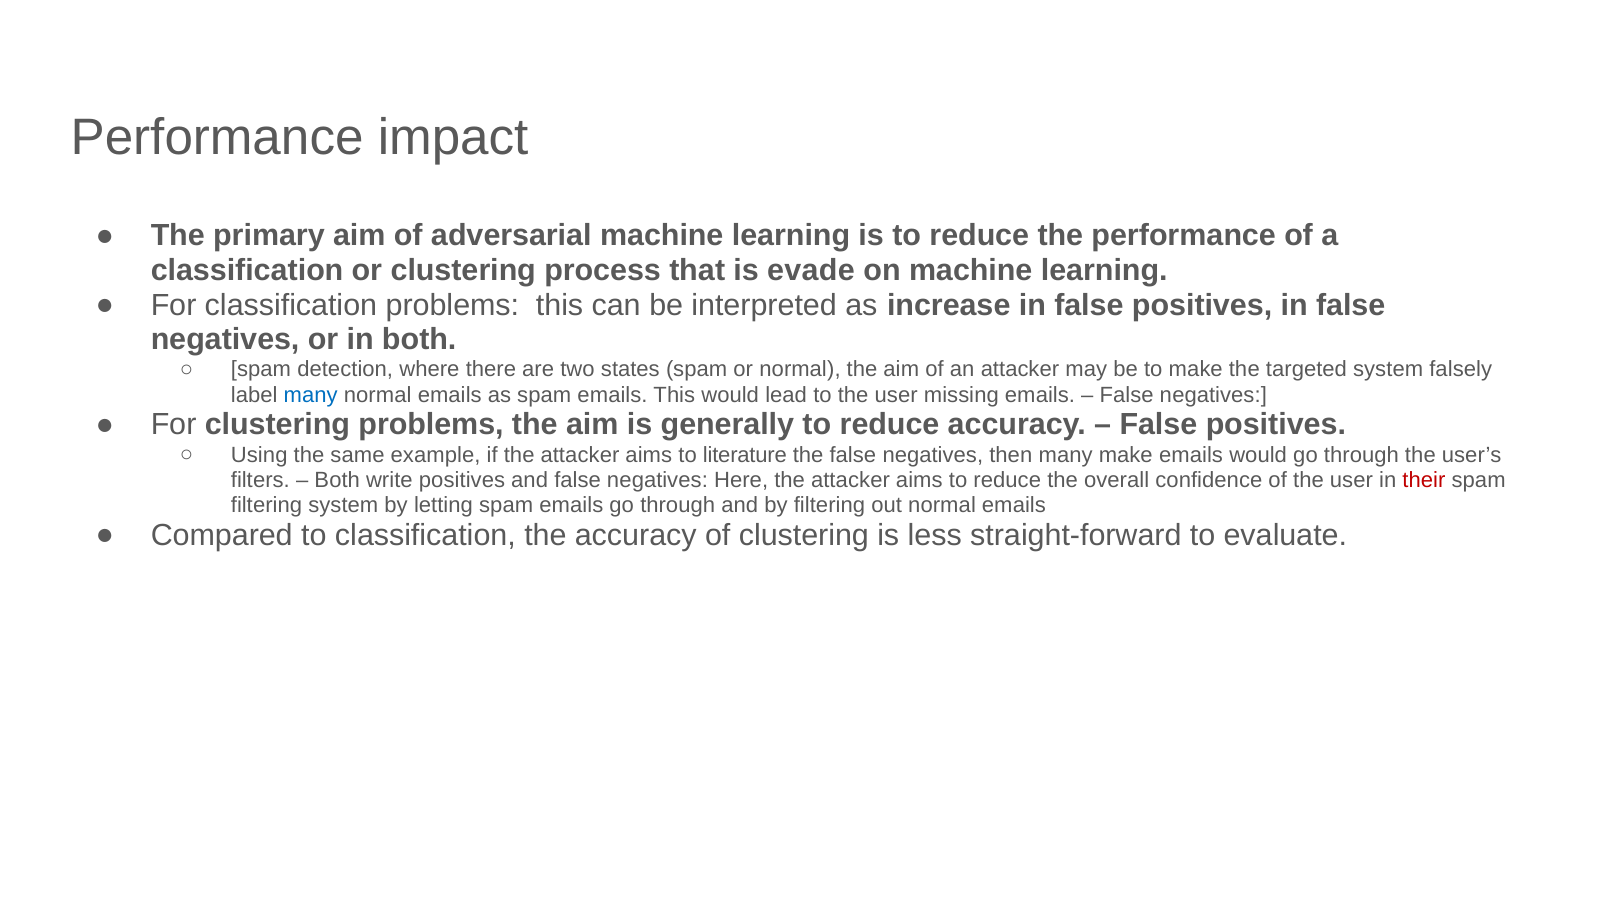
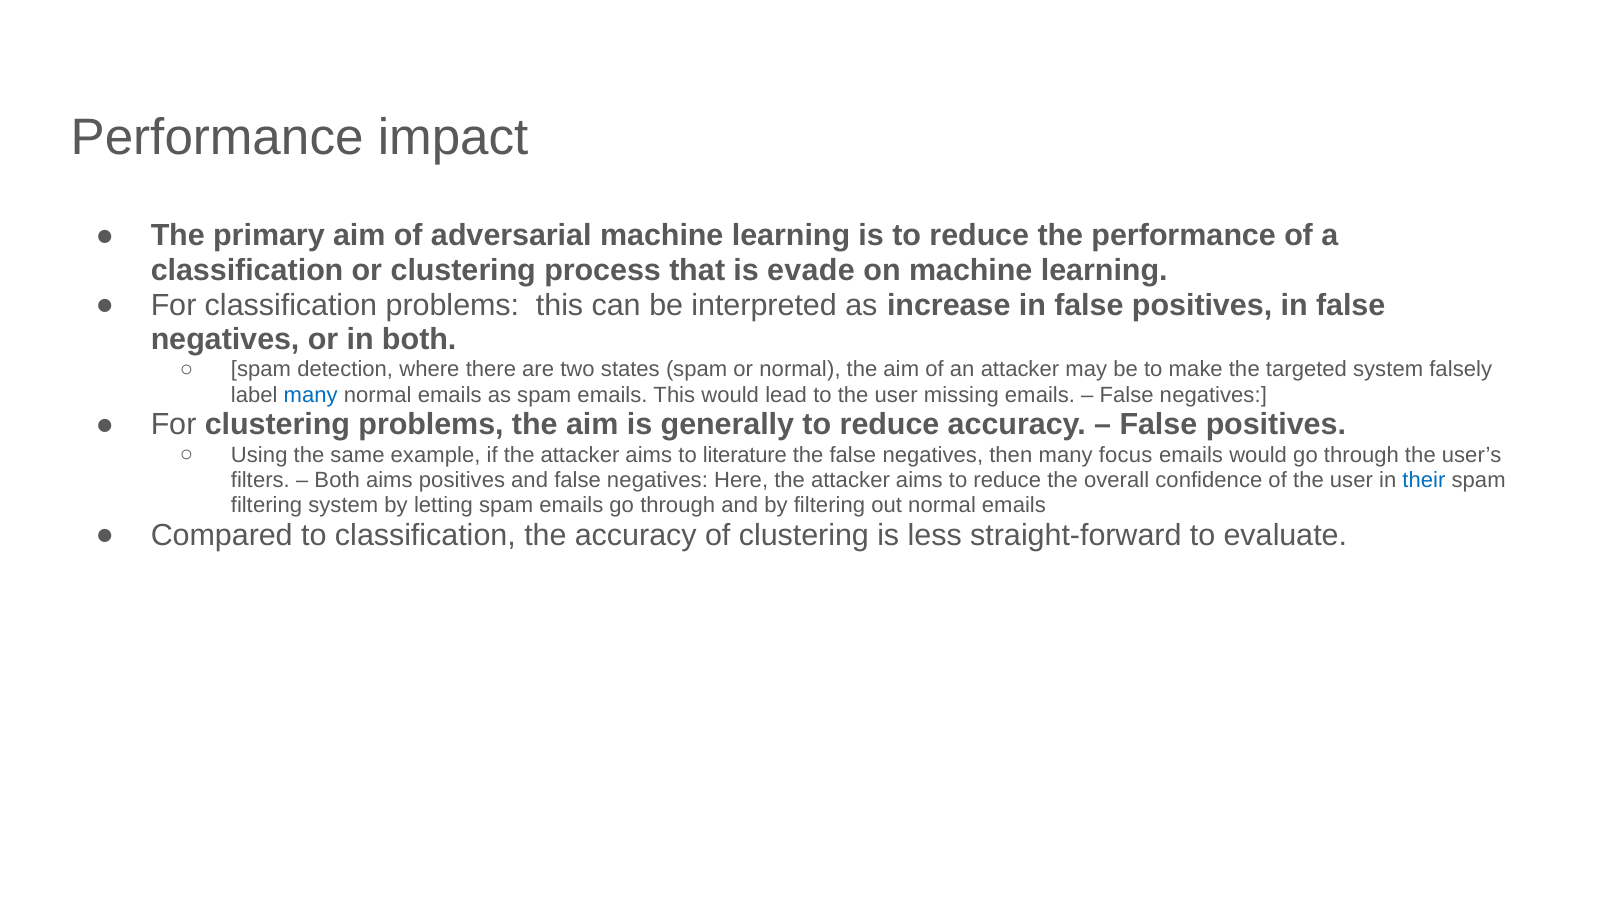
many make: make -> focus (1126, 455)
Both write: write -> aims (389, 480)
their colour: red -> blue (1424, 480)
